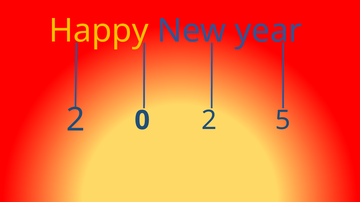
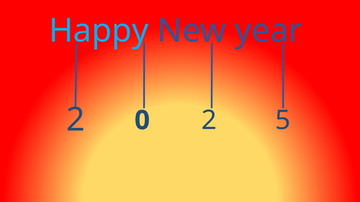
Happy colour: yellow -> light blue (99, 31)
